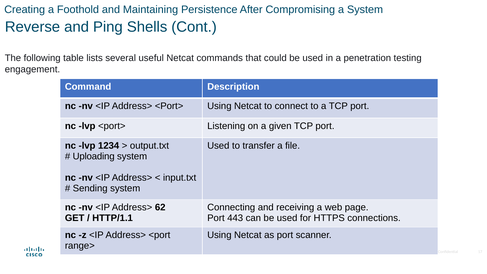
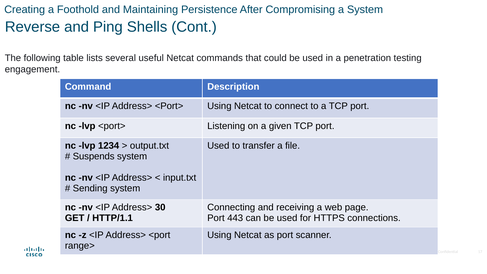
Uploading: Uploading -> Suspends (94, 156)
62: 62 -> 30 (160, 207)
